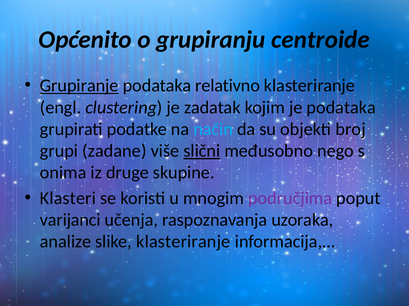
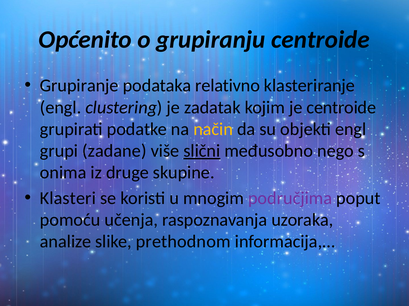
Grupiranje underline: present -> none (79, 86)
je podataka: podataka -> centroide (341, 108)
način colour: light blue -> yellow (213, 129)
objekti broj: broj -> engl (351, 129)
varijanci: varijanci -> pomoću (70, 220)
slike klasteriranje: klasteriranje -> prethodnom (183, 242)
